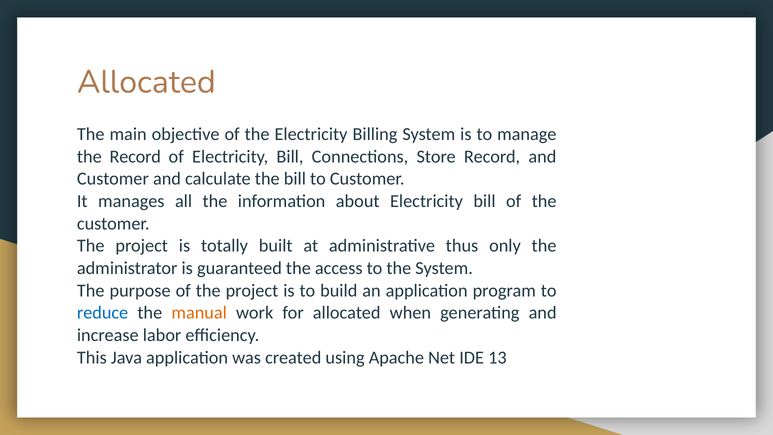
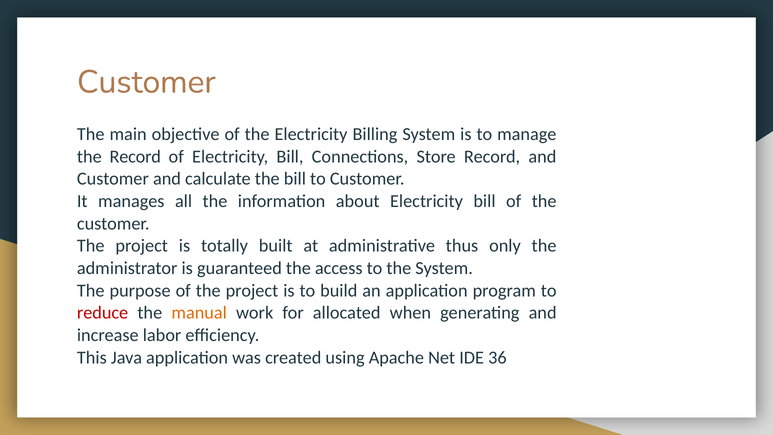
Allocated: Allocated -> Customer (146, 82)
reduce colour: blue -> red (103, 313)
13: 13 -> 36 (497, 357)
